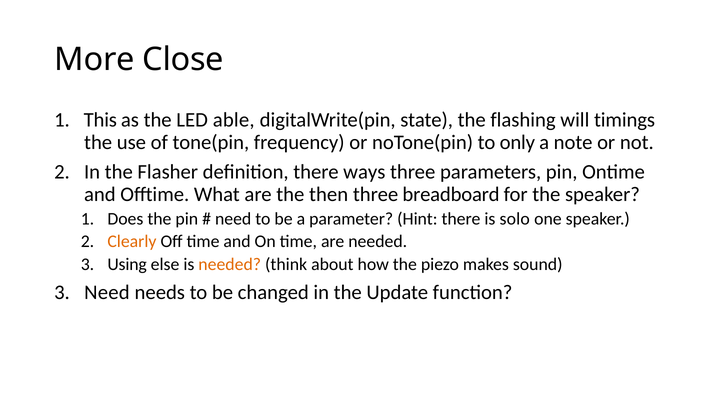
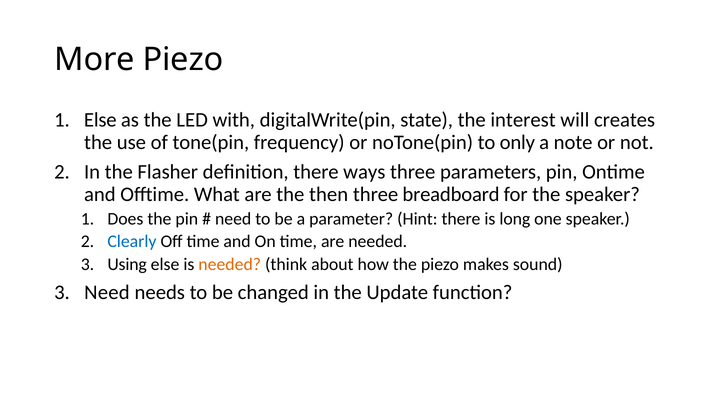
More Close: Close -> Piezo (183, 60)
This: This -> Else (100, 120)
able: able -> with (234, 120)
flashing: flashing -> interest (523, 120)
timings: timings -> creates (625, 120)
solo: solo -> long (515, 219)
Clearly colour: orange -> blue (132, 242)
